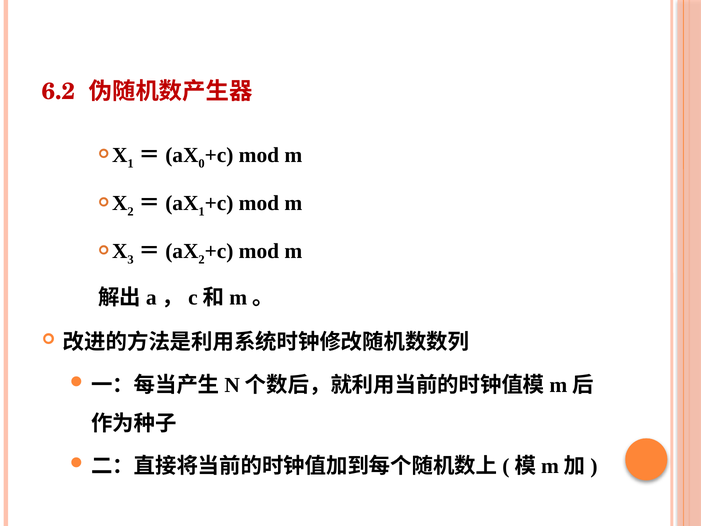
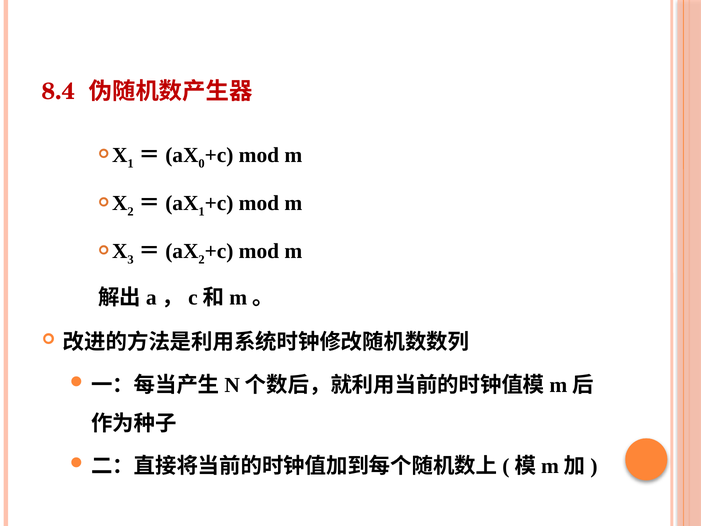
6.2: 6.2 -> 8.4 (59, 92)
